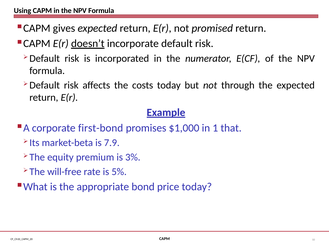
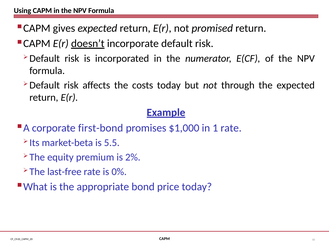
1 that: that -> rate (231, 128)
7.9: 7.9 -> 5.5 (112, 143)
3%: 3% -> 2% (133, 157)
will-free: will-free -> last-free (64, 171)
5%: 5% -> 0% (119, 171)
